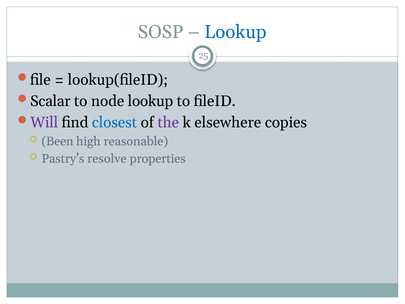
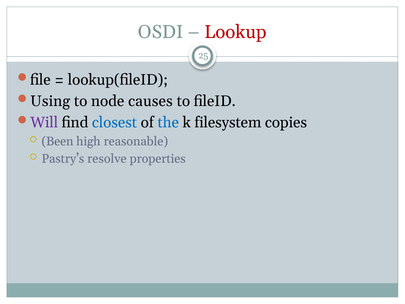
SOSP: SOSP -> OSDI (161, 32)
Lookup colour: blue -> red (236, 32)
Scalar: Scalar -> Using (50, 101)
node lookup: lookup -> causes (150, 101)
the colour: purple -> blue (168, 122)
elsewhere: elsewhere -> filesystem (228, 122)
